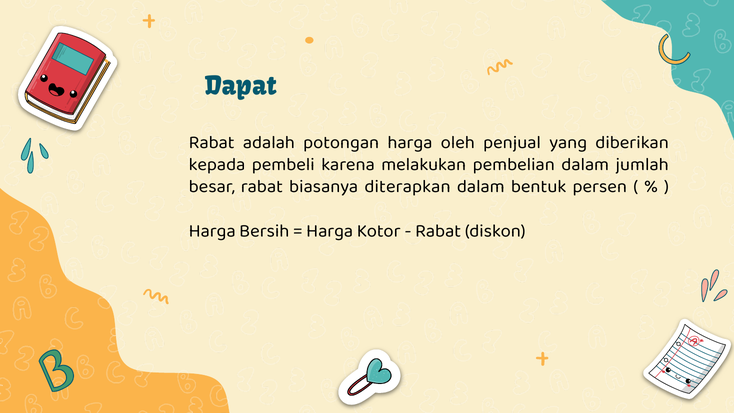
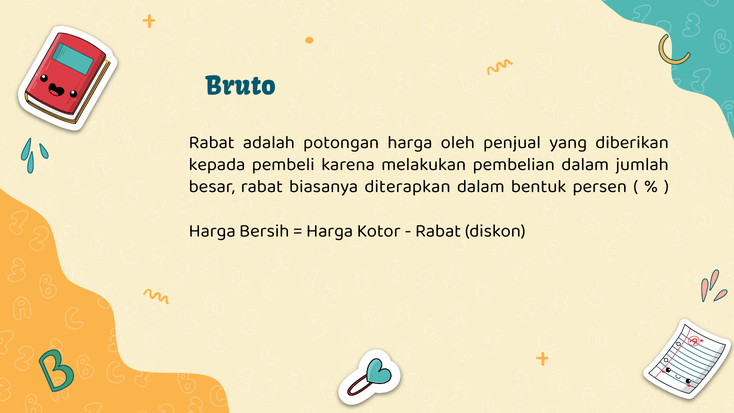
Dapat: Dapat -> Bruto (241, 86)
